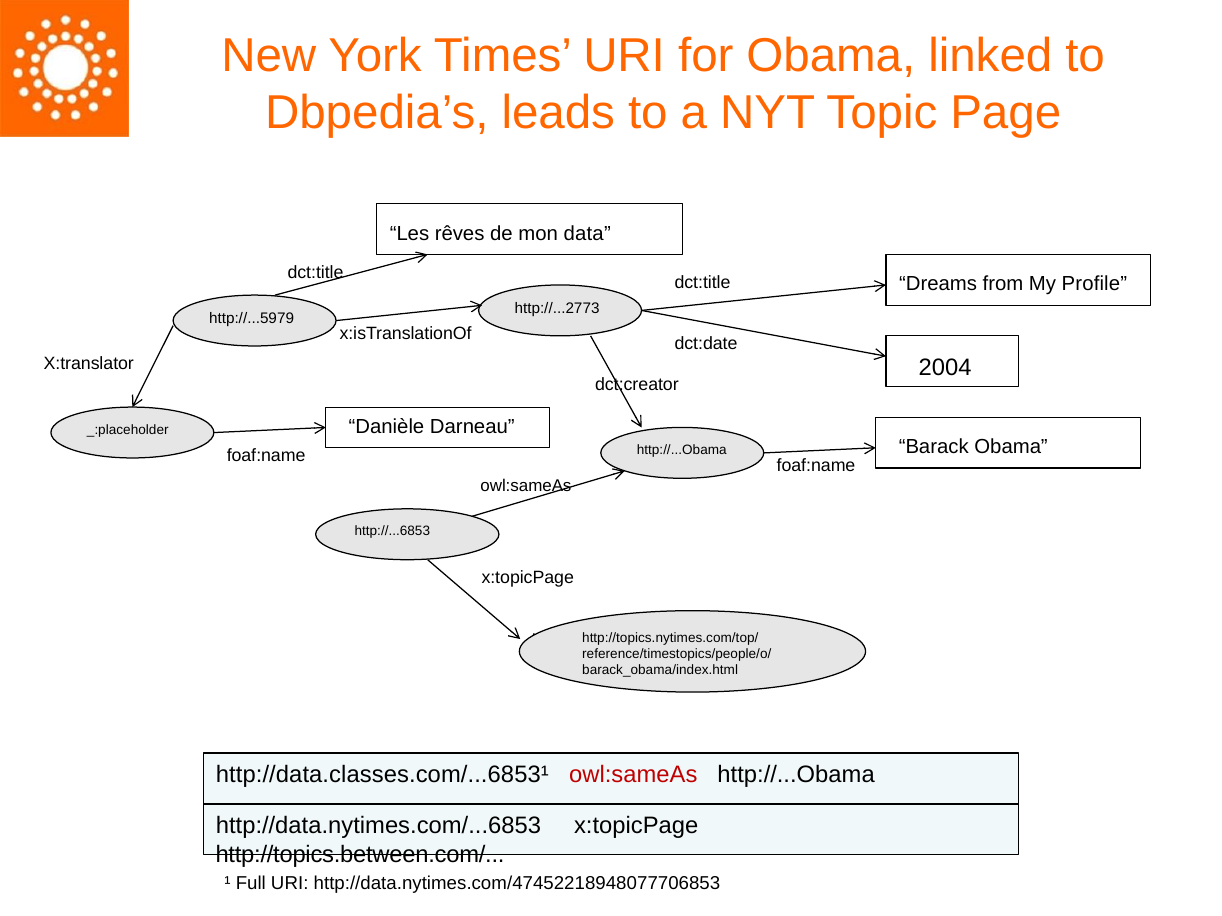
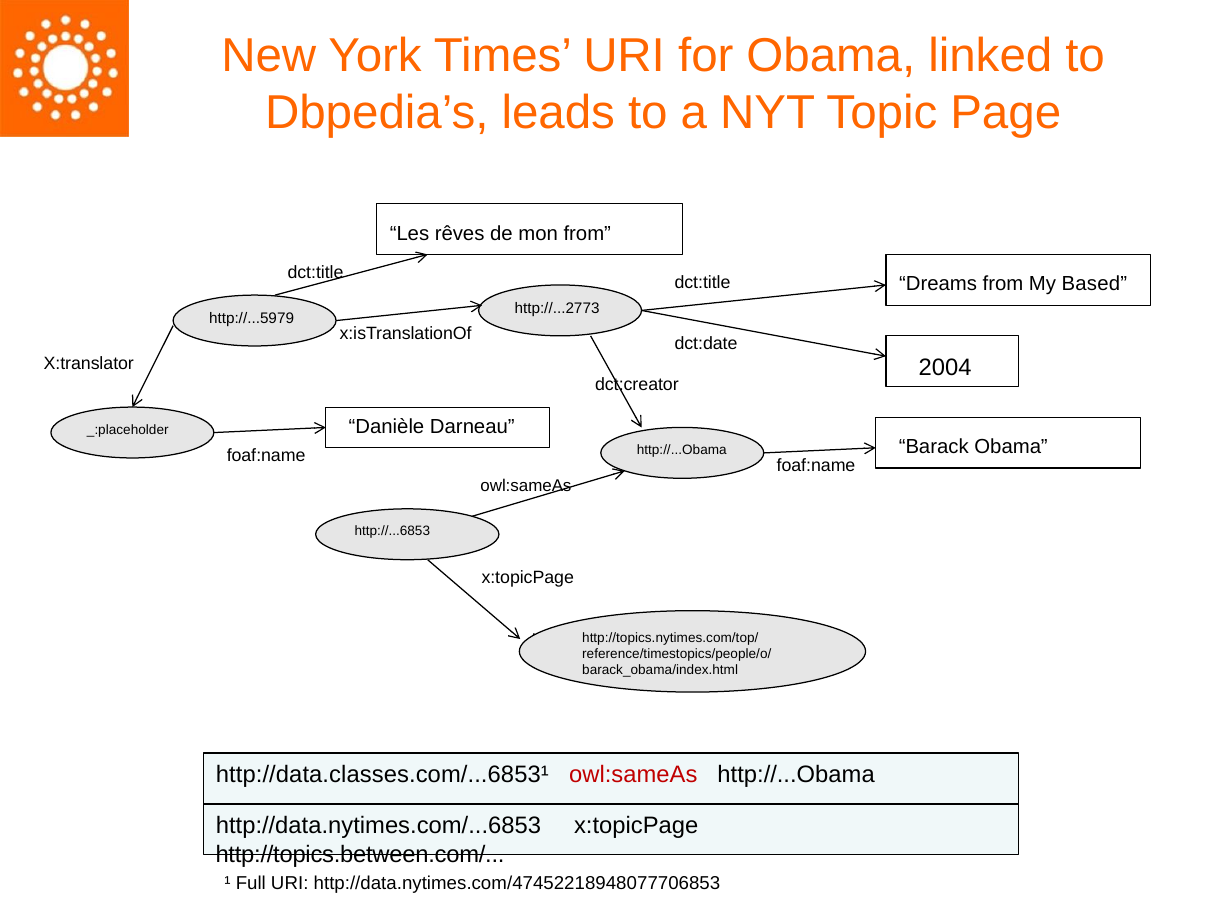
mon data: data -> from (587, 233)
Profile: Profile -> Based (1094, 284)
